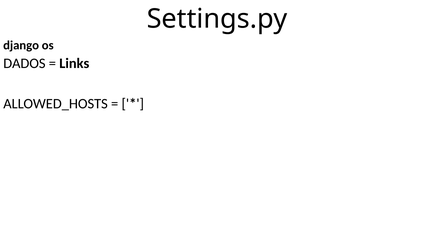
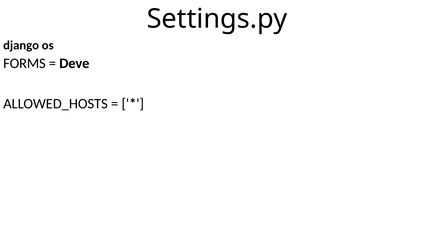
DADOS: DADOS -> FORMS (24, 63)
Links: Links -> Deve (74, 63)
